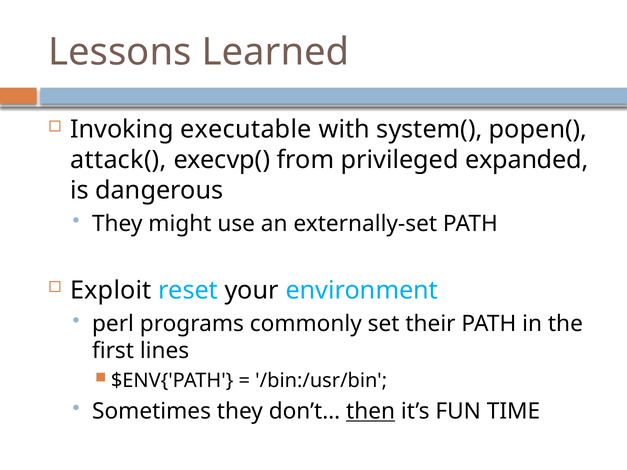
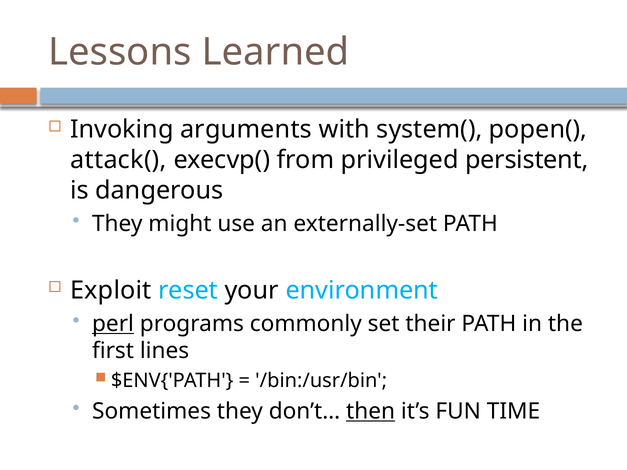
executable: executable -> arguments (246, 130)
expanded: expanded -> persistent (527, 160)
perl underline: none -> present (113, 324)
